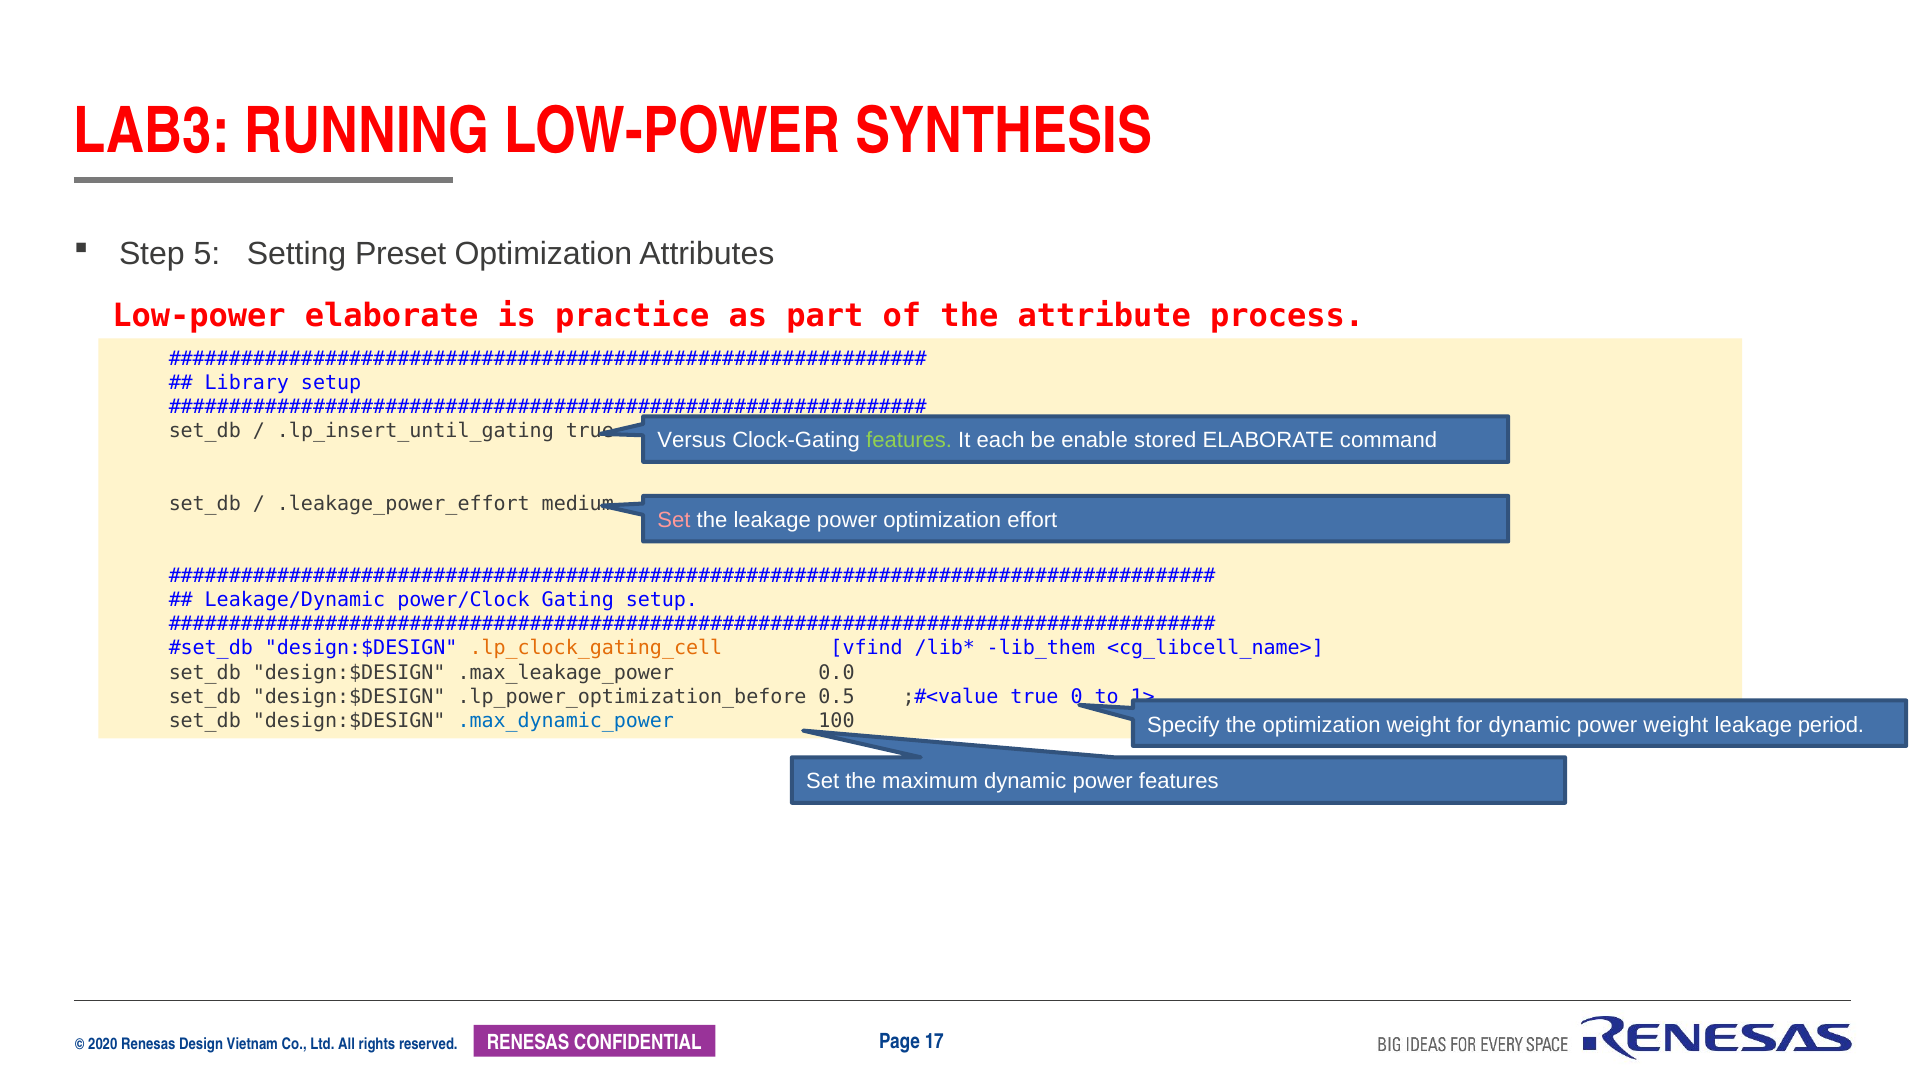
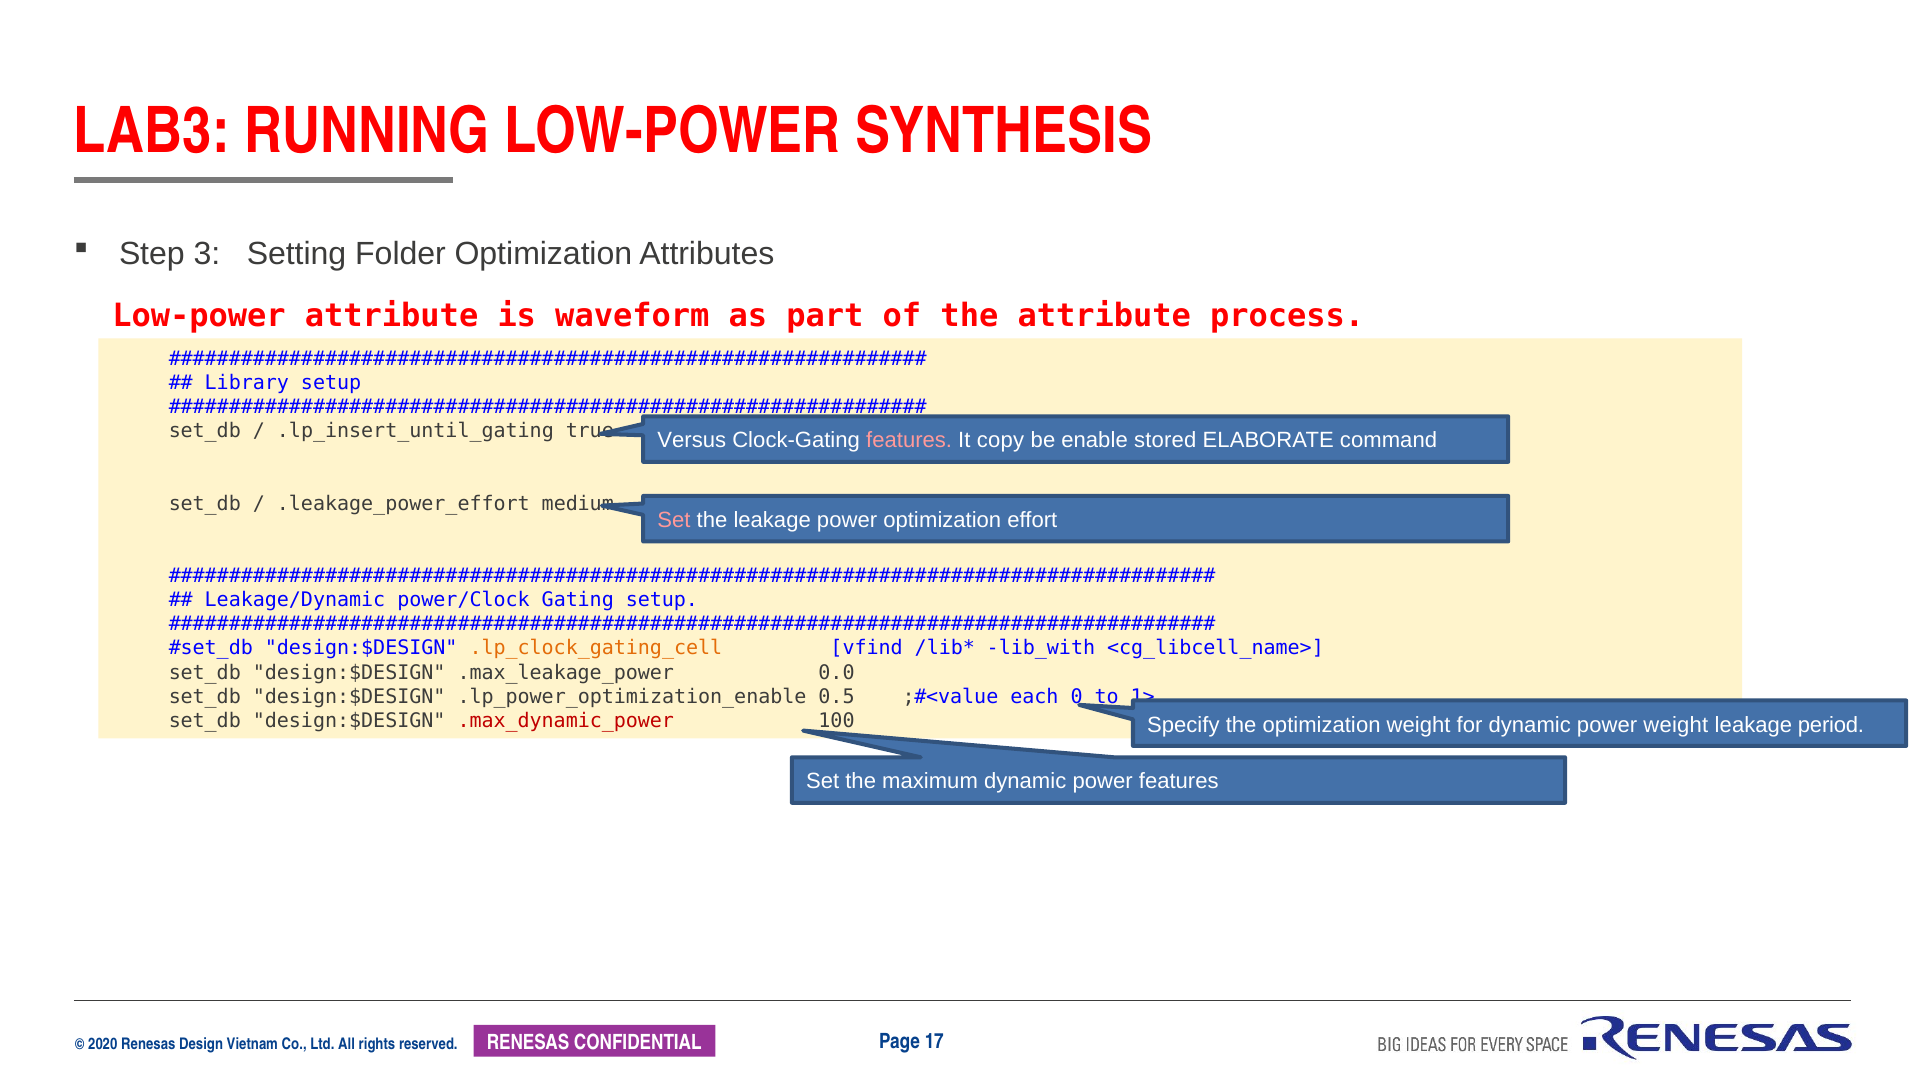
5: 5 -> 3 (207, 254)
Preset: Preset -> Folder (401, 254)
Low-power elaborate: elaborate -> attribute (392, 316)
practice: practice -> waveform (632, 316)
features colour: light green -> pink (909, 441)
each: each -> copy (1001, 441)
lib_them: lib_them -> lib_with (1041, 648)
.lp_power_optimization_before: .lp_power_optimization_before -> .lp_power_optimization_enable (632, 696)
true: true -> each (1034, 696)
.max_dynamic_power colour: blue -> red (566, 720)
